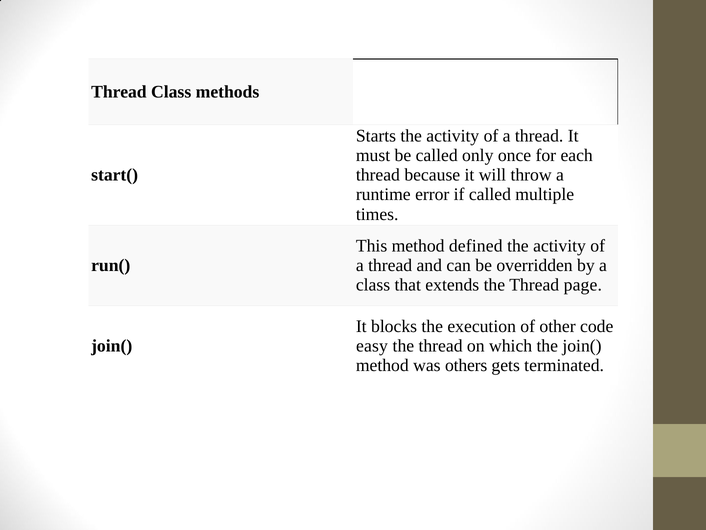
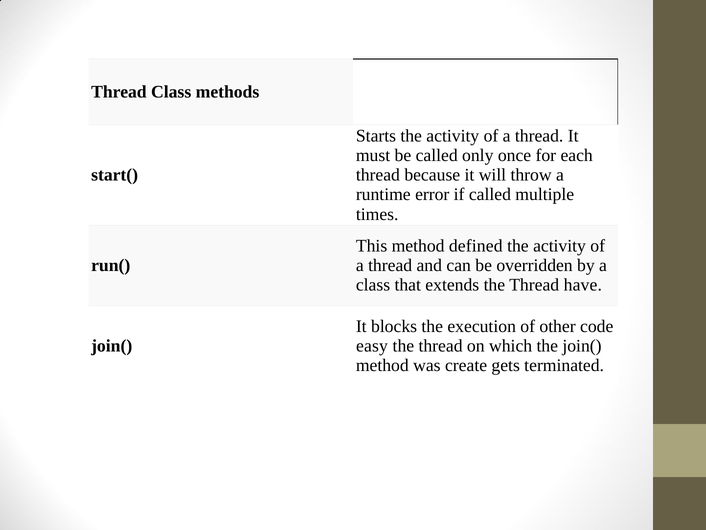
page: page -> have (583, 285)
others: others -> create (466, 365)
